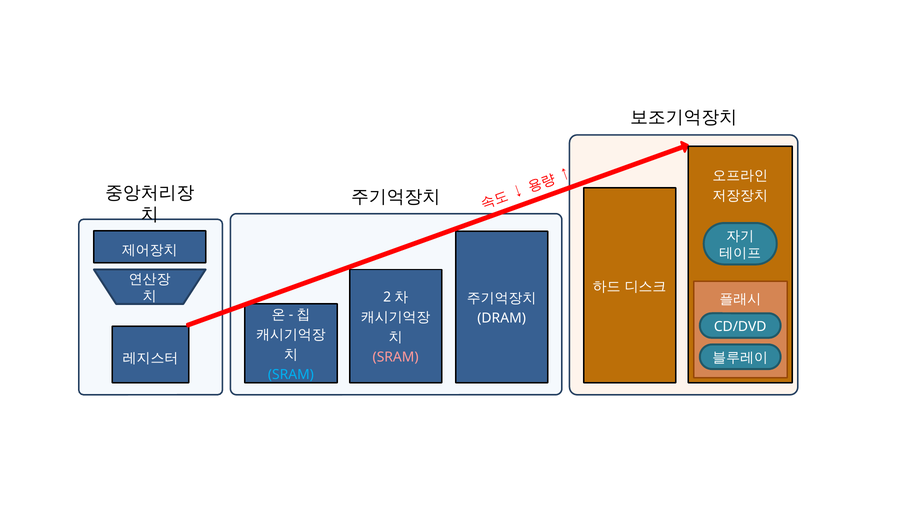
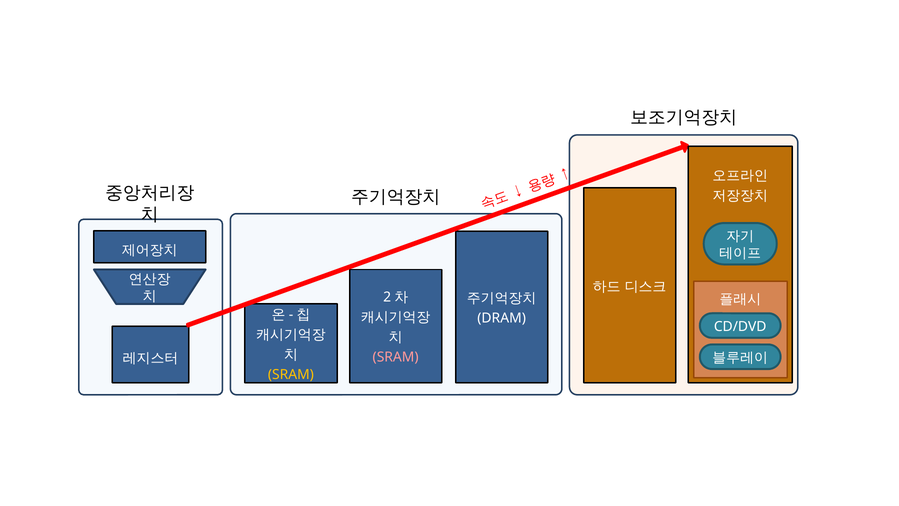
SRAM colour: light blue -> yellow (291, 374)
